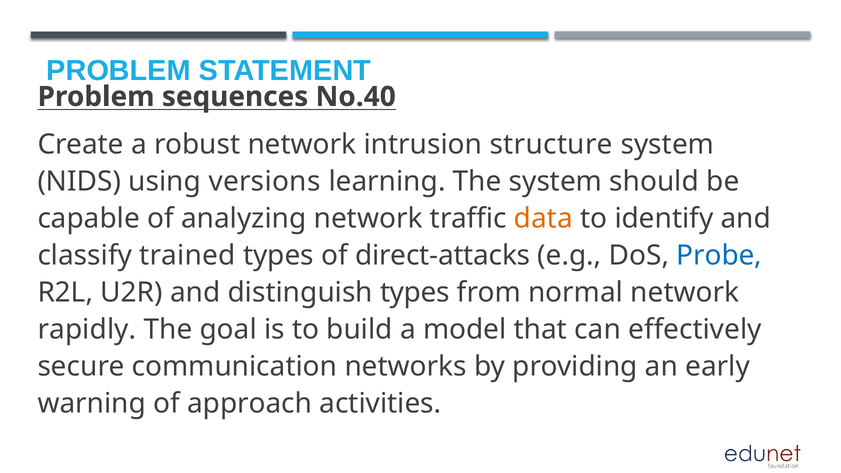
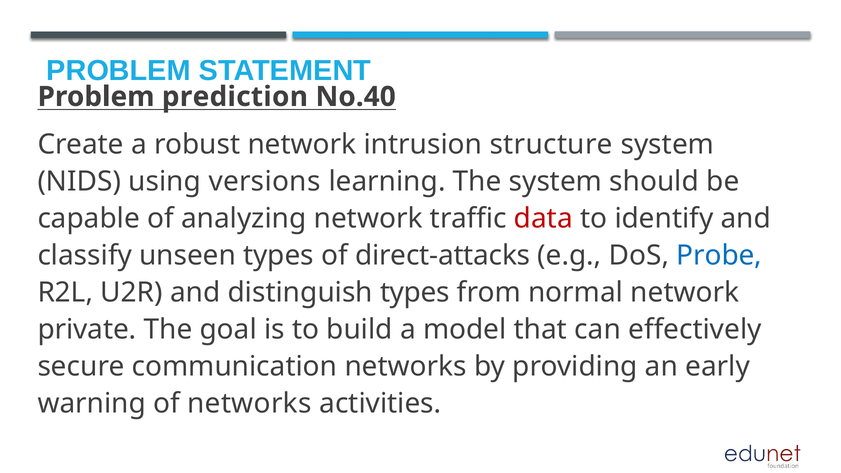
sequences: sequences -> prediction (235, 97)
data colour: orange -> red (543, 219)
trained: trained -> unseen (188, 256)
rapidly: rapidly -> private (87, 330)
of approach: approach -> networks (249, 404)
